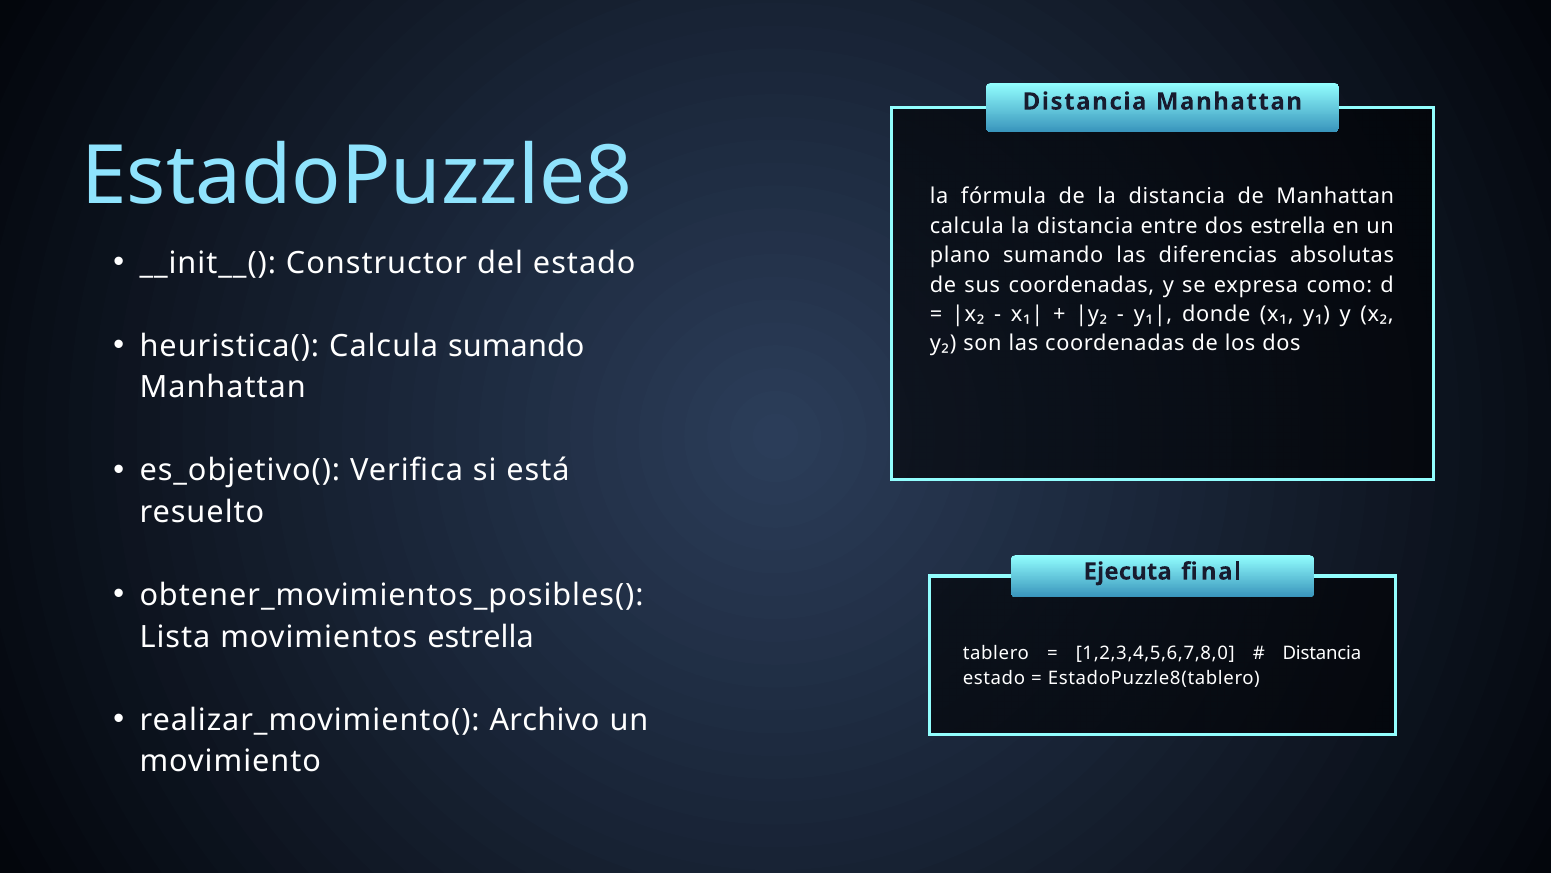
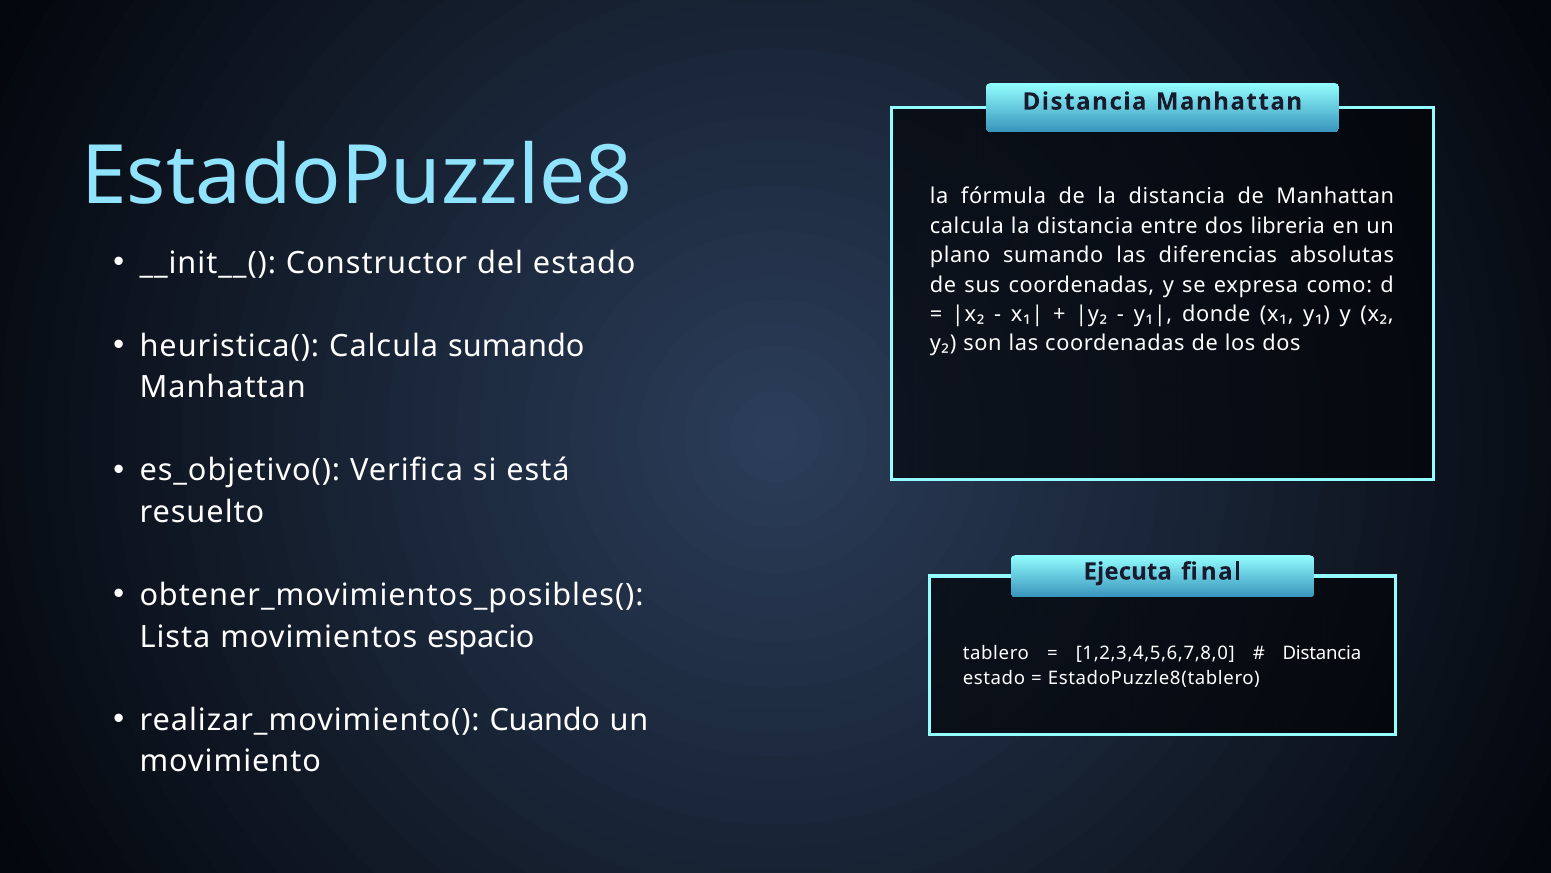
dos estrella: estrella -> libreria (1288, 226)
movimientos estrella: estrella -> espacio (481, 637)
Archivo: Archivo -> Cuando (545, 720)
